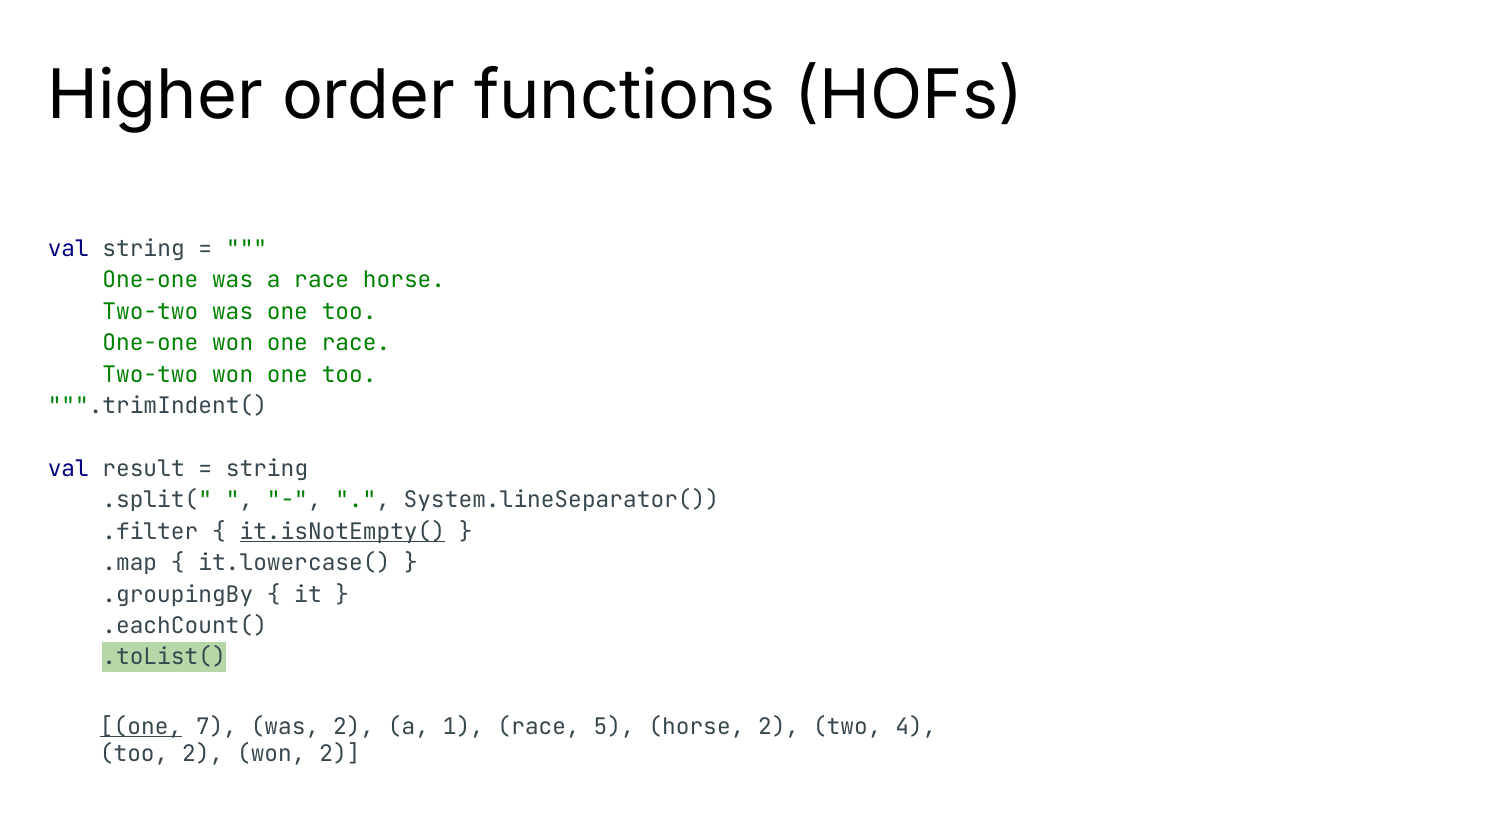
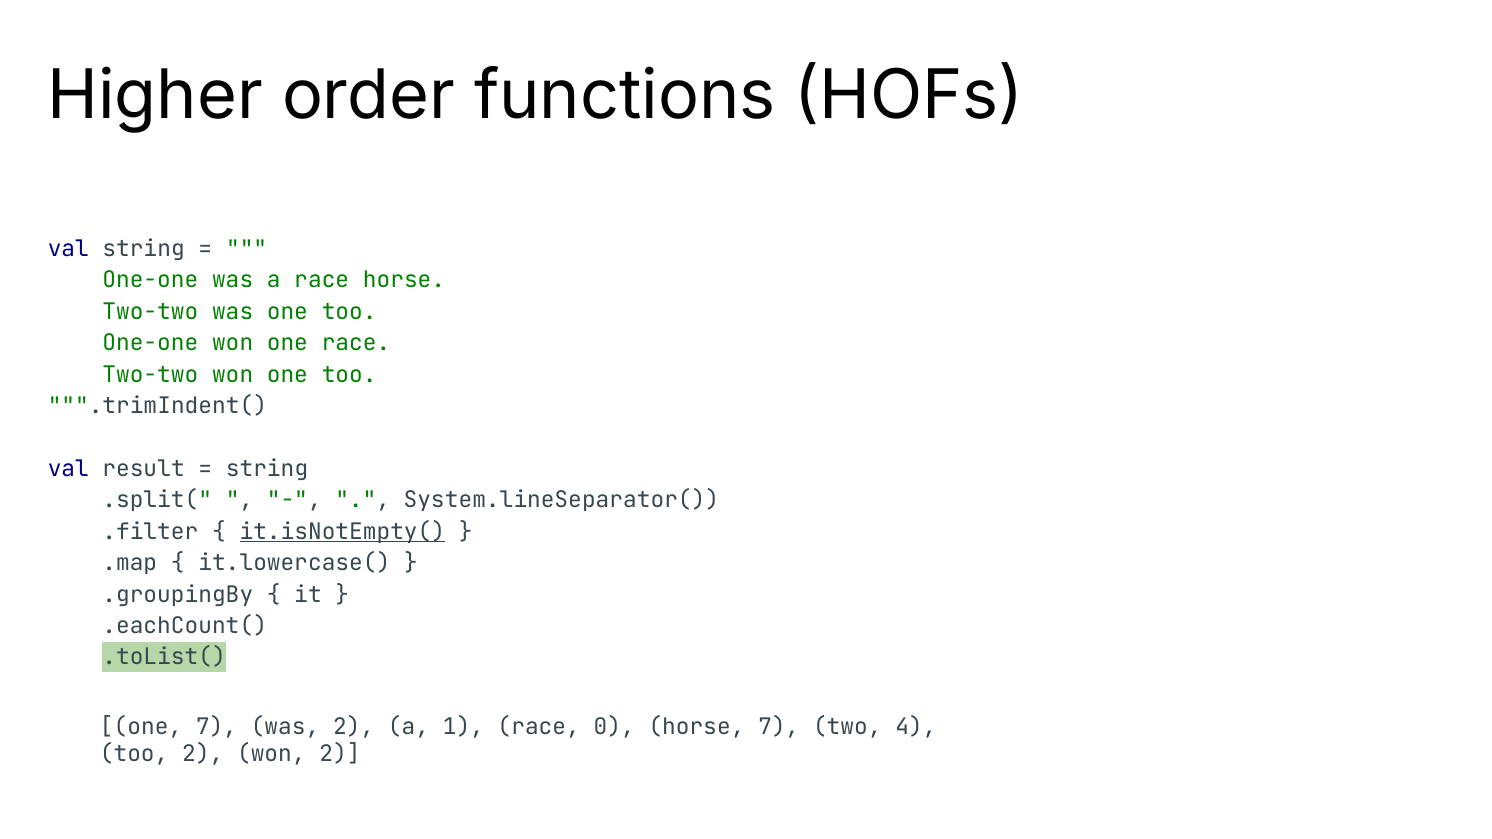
one underline: present -> none (141, 727)
5: 5 -> 0 (614, 727)
horse 2: 2 -> 7 (779, 727)
